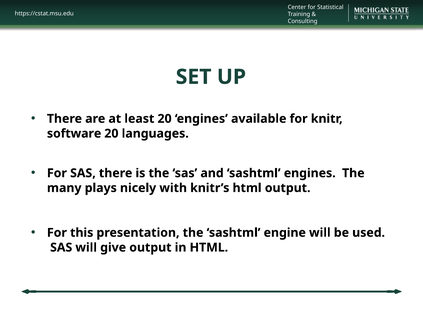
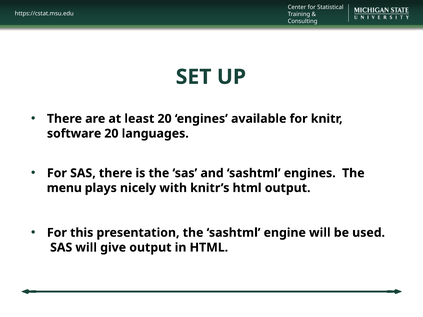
many: many -> menu (64, 188)
